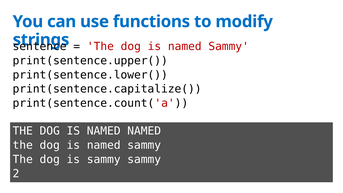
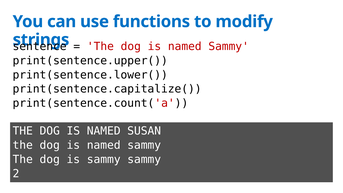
NAMED NAMED: NAMED -> SUSAN (144, 131)
